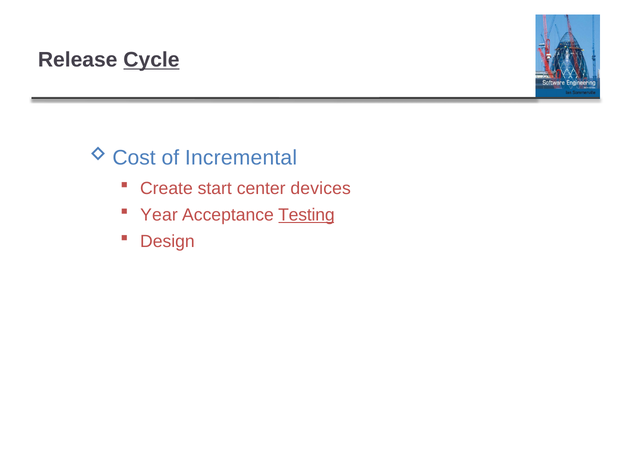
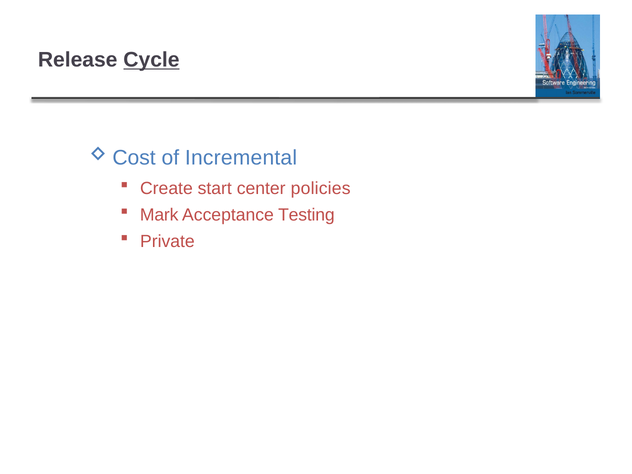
devices: devices -> policies (321, 189)
Year: Year -> Mark (159, 215)
Testing underline: present -> none (306, 215)
Design: Design -> Private (167, 241)
